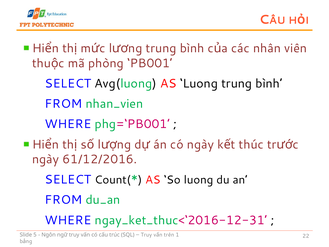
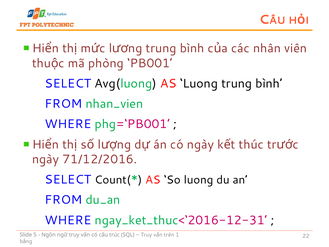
61/12/2016: 61/12/2016 -> 71/12/2016 (100, 159)
